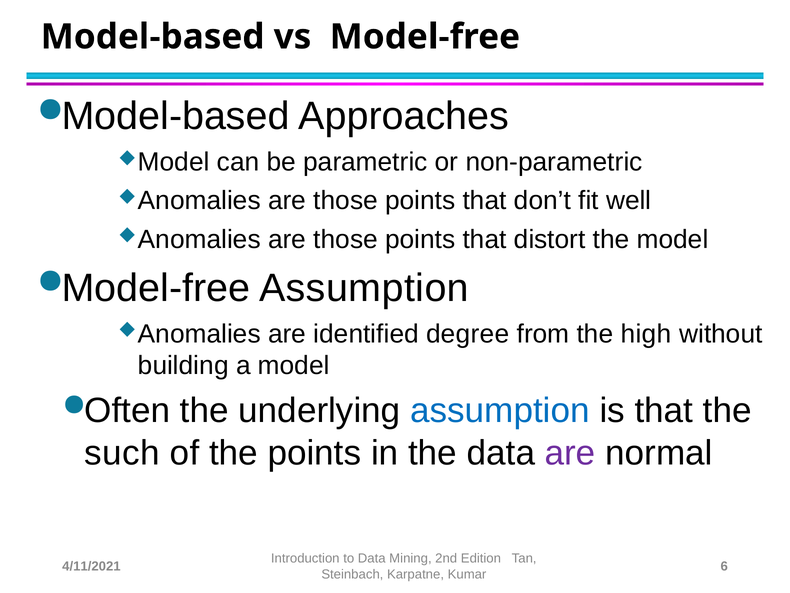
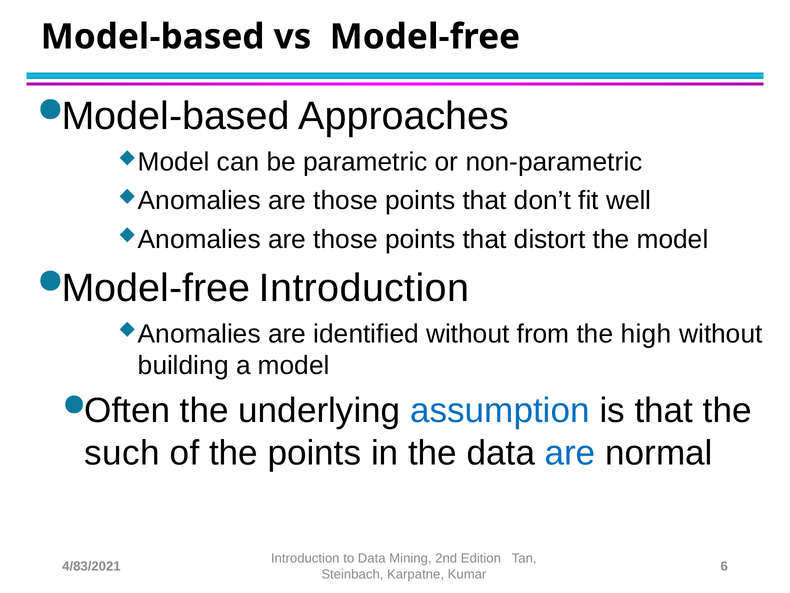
Assumption: Assumption -> Introduction (364, 288)
identified degree: degree -> without (468, 334)
are colour: purple -> blue (570, 453)
4/11/2021: 4/11/2021 -> 4/83/2021 (91, 566)
